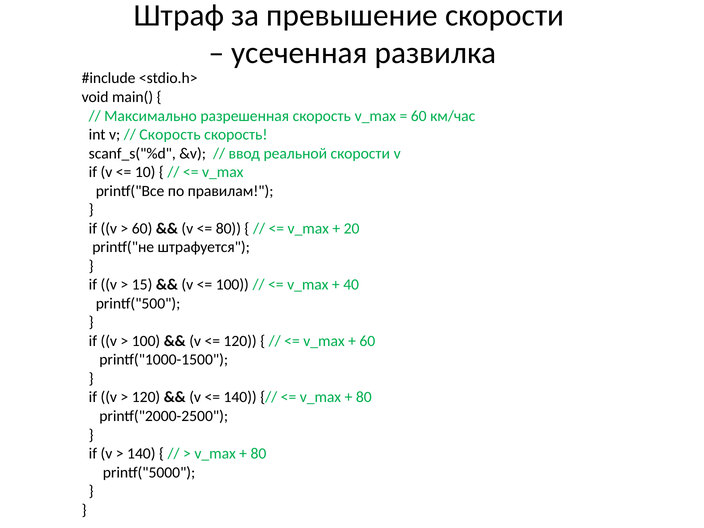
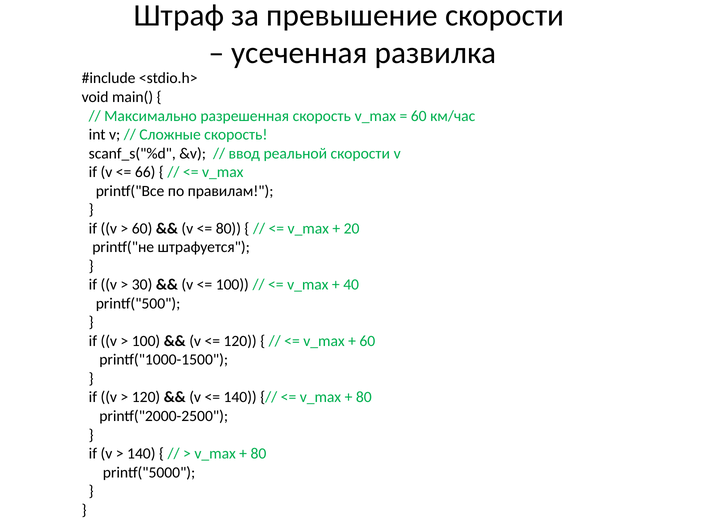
Скорость: Скорость -> Сложные (170, 135)
10: 10 -> 66 (145, 172)
15: 15 -> 30 (142, 285)
